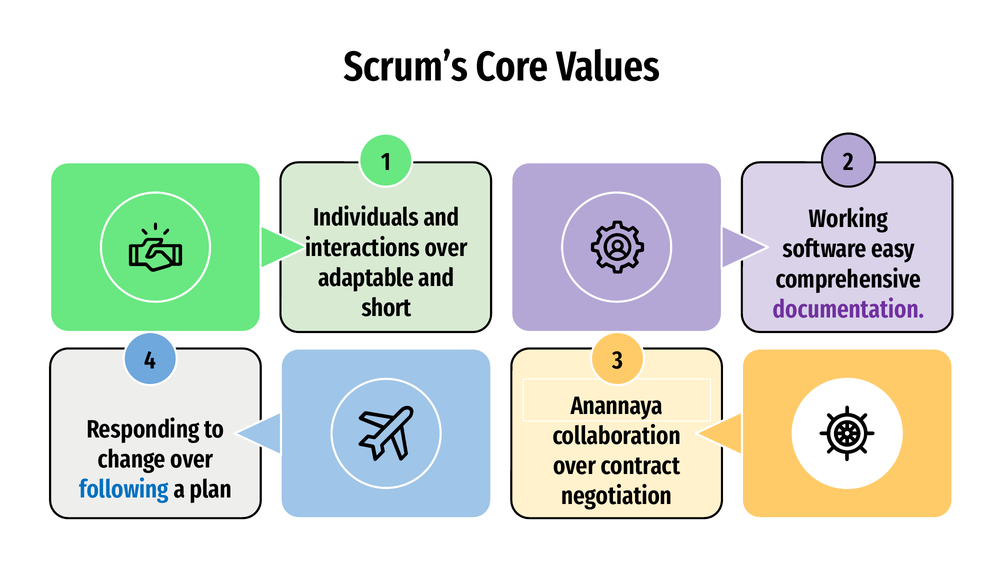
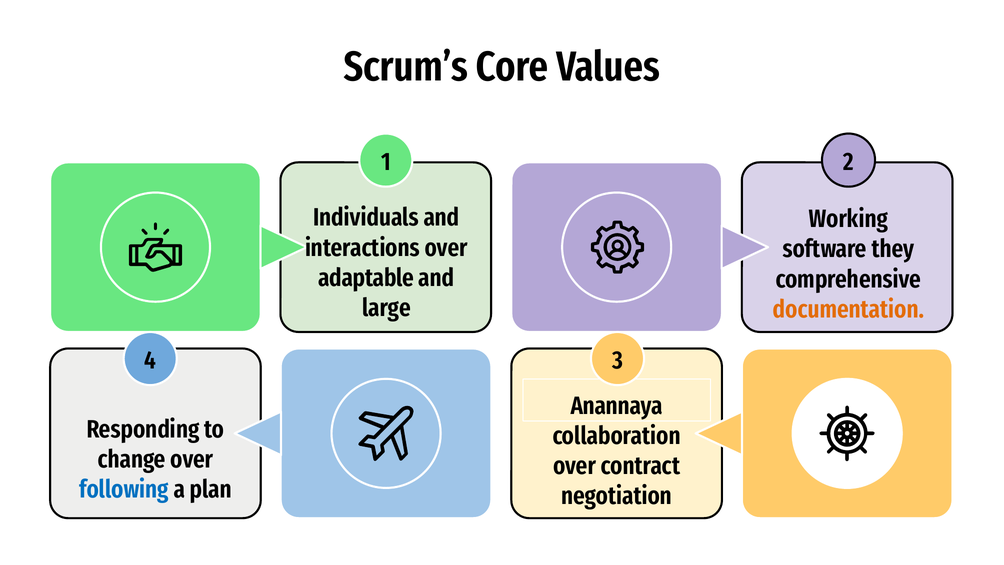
easy: easy -> they (893, 249)
short: short -> large (386, 308)
documentation colour: purple -> orange (848, 309)
